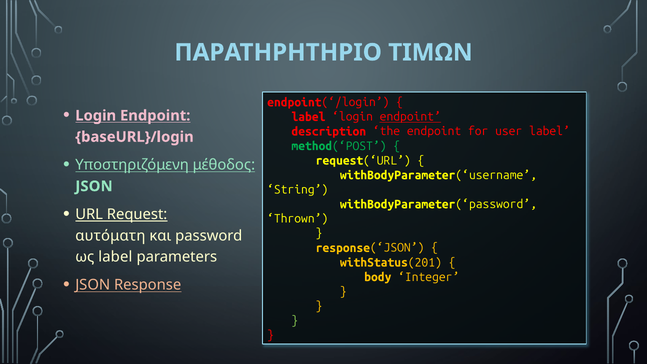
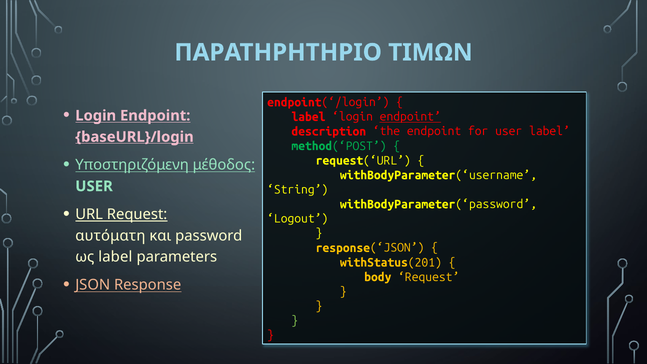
baseURL}/login underline: none -> present (134, 137)
JSON: JSON -> USER (94, 186)
Thrown: Thrown -> Logout (298, 219)
body Integer: Integer -> Request (429, 277)
